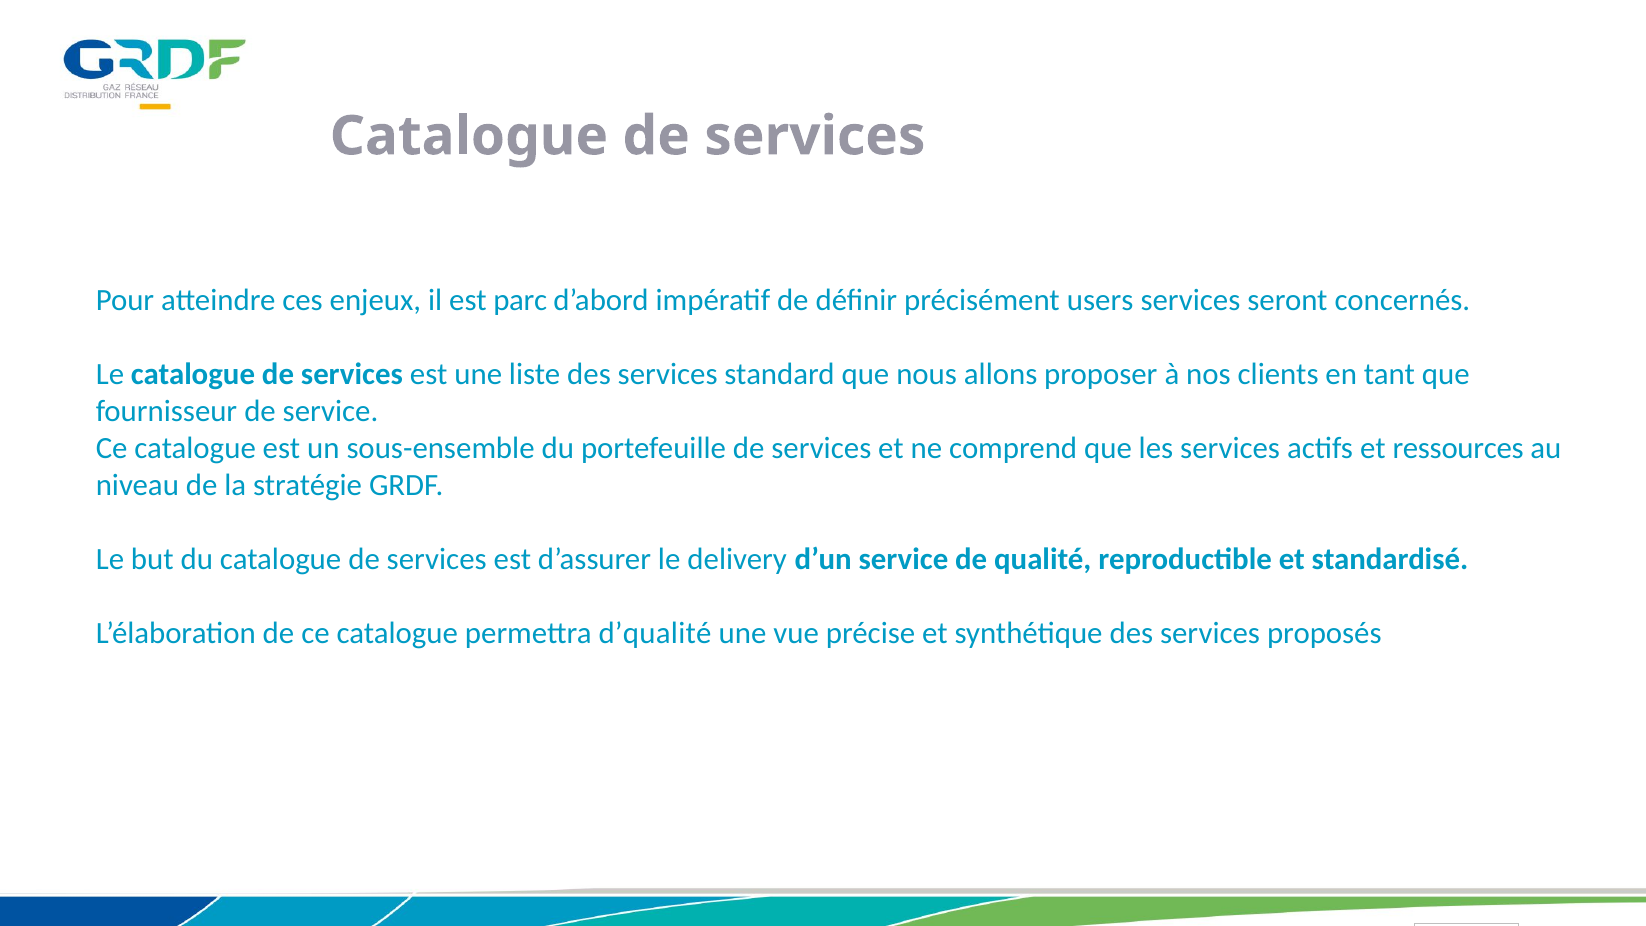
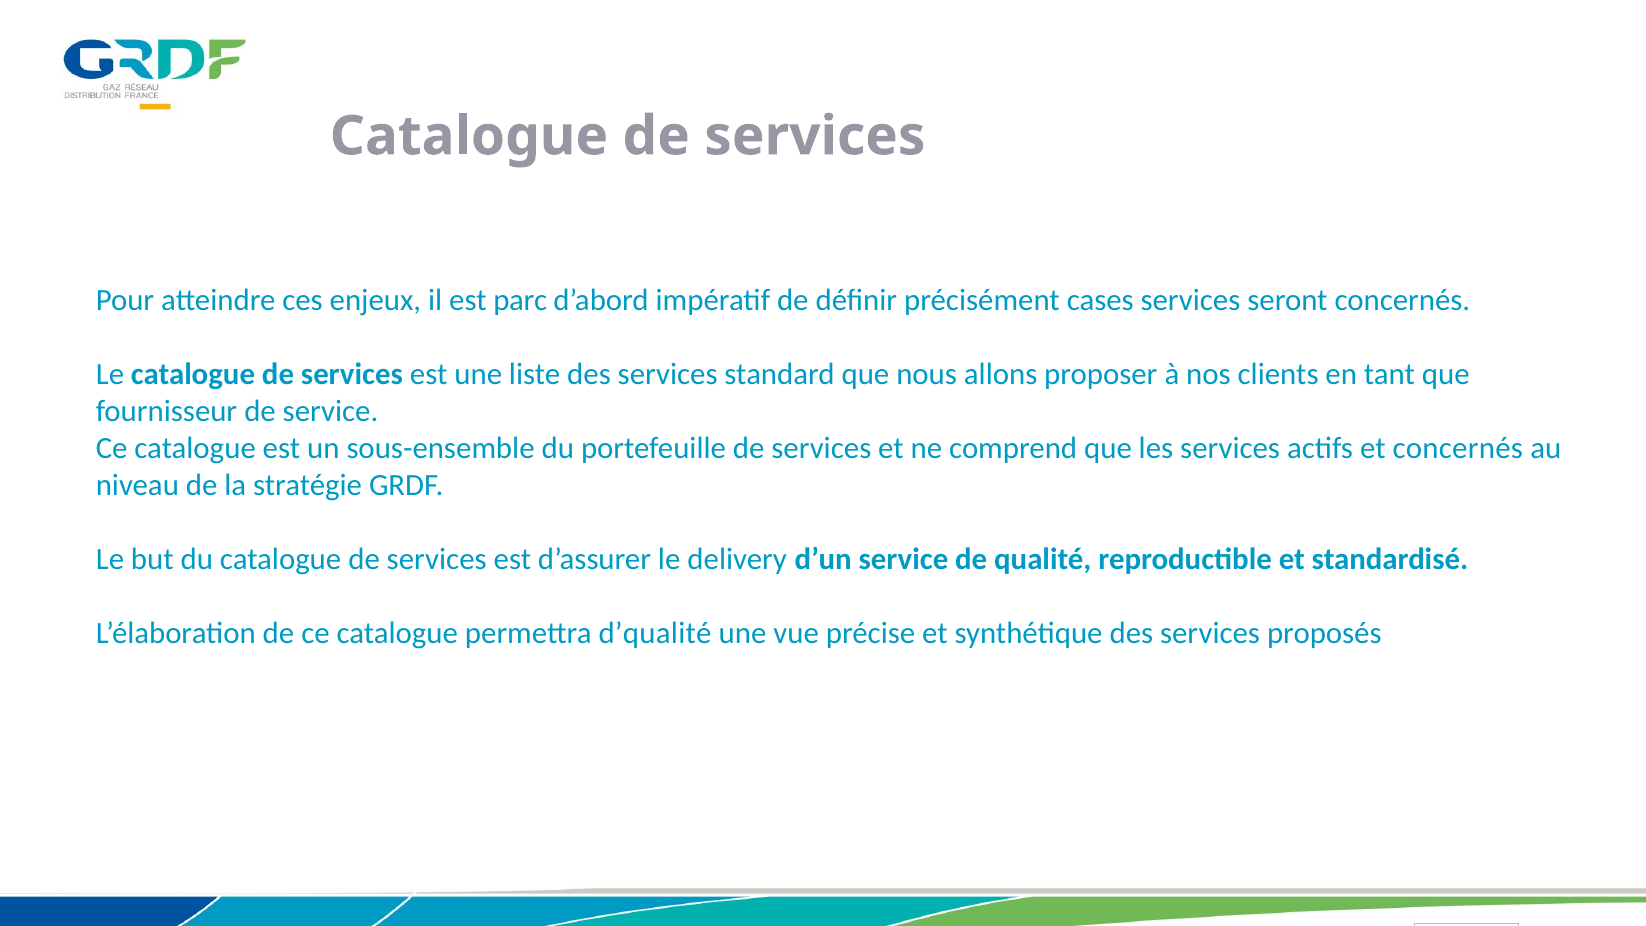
users: users -> cases (1100, 300)
et ressources: ressources -> concernés (1458, 448)
